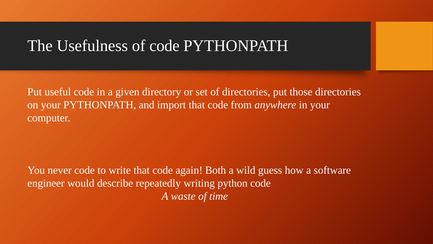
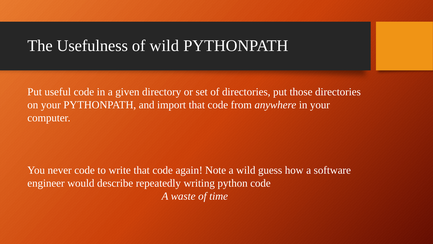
of code: code -> wild (164, 46)
Both: Both -> Note (216, 170)
